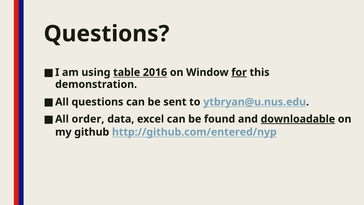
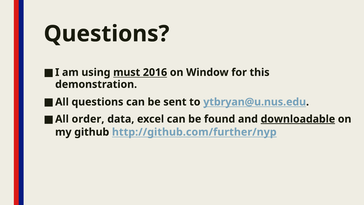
table: table -> must (127, 72)
for underline: present -> none (239, 72)
http://github.com/entered/nyp: http://github.com/entered/nyp -> http://github.com/further/nyp (194, 132)
